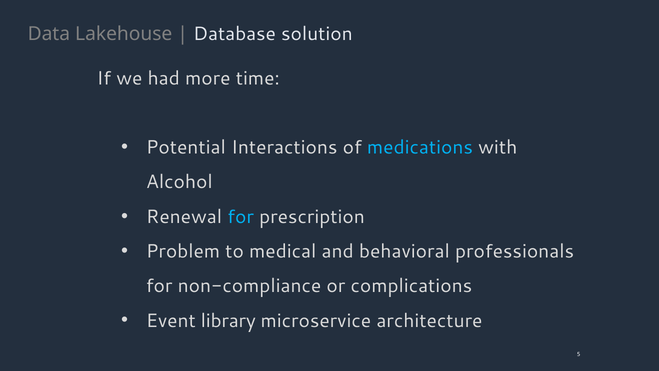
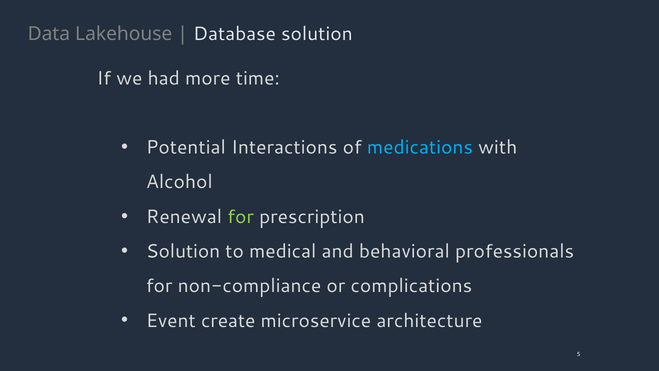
for colour: light blue -> light green (241, 217)
Problem: Problem -> Solution (183, 251)
library: library -> create (228, 320)
